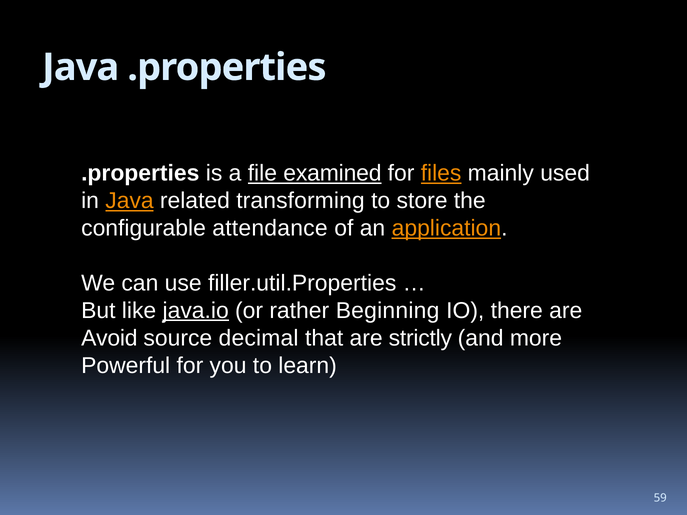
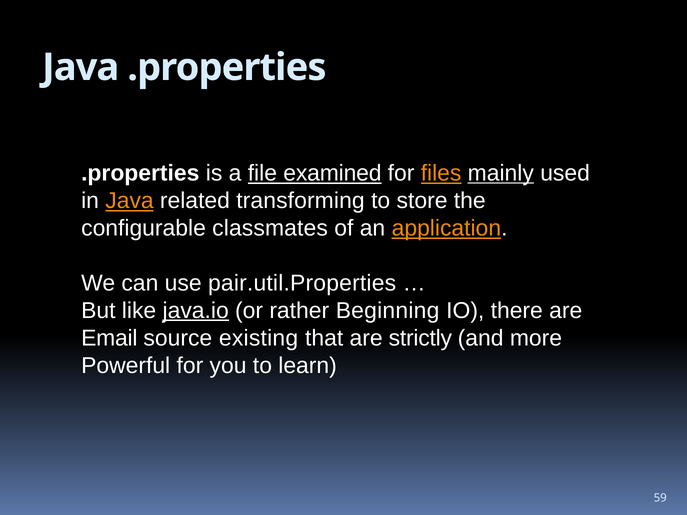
mainly underline: none -> present (501, 173)
attendance: attendance -> classmates (270, 228)
filler.util.Properties: filler.util.Properties -> pair.util.Properties (302, 283)
Avoid: Avoid -> Email (109, 338)
decimal: decimal -> existing (259, 338)
